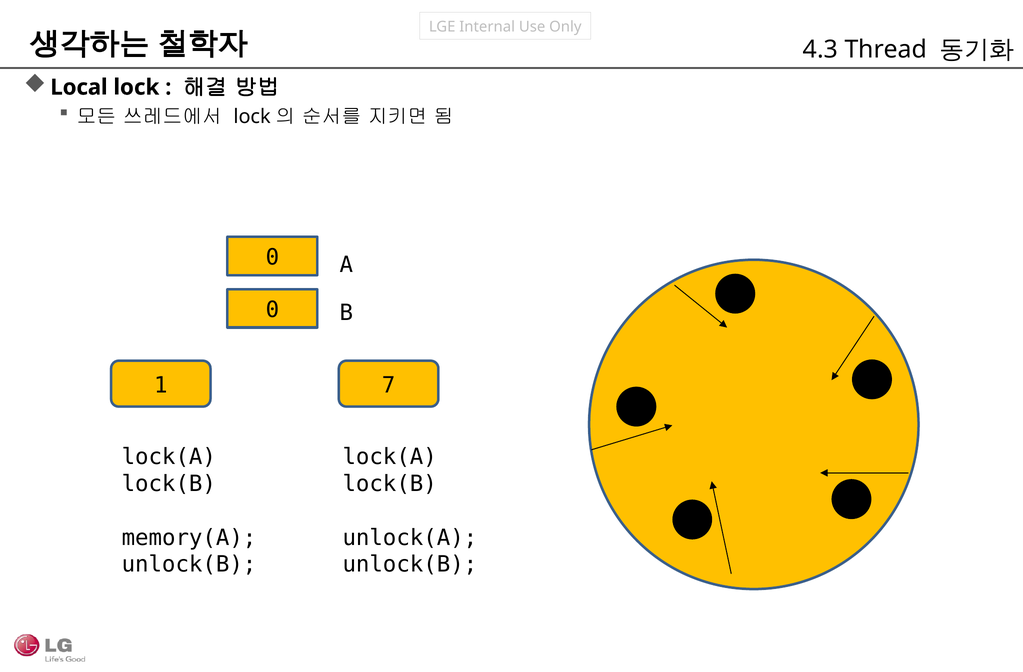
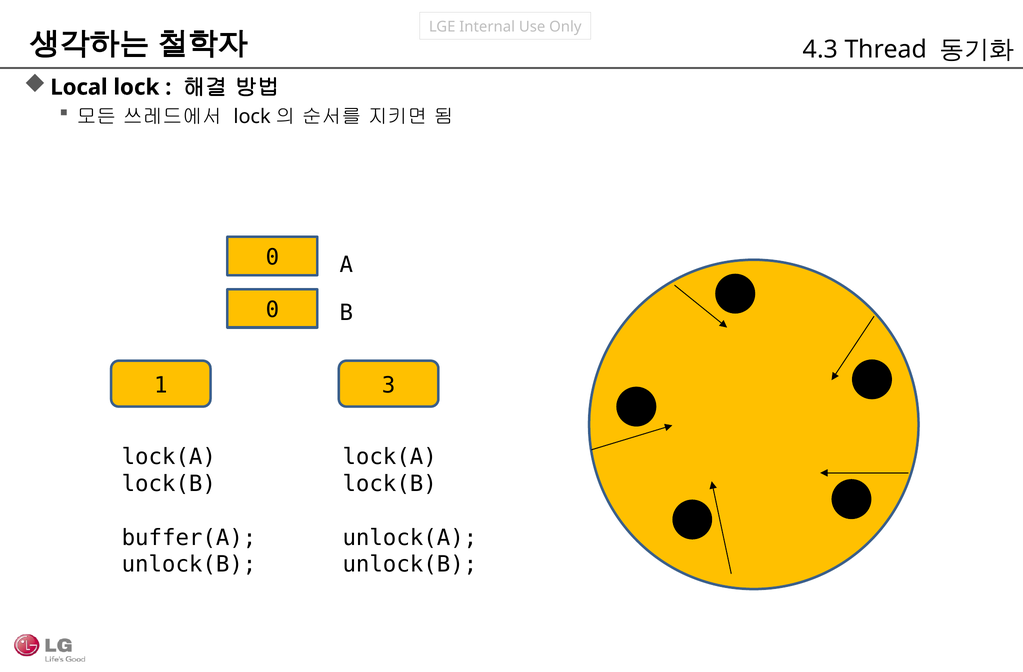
7: 7 -> 3 (389, 385)
memory(A: memory(A -> buffer(A (189, 538)
